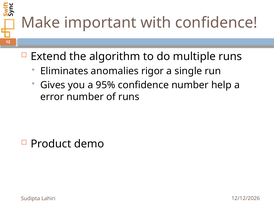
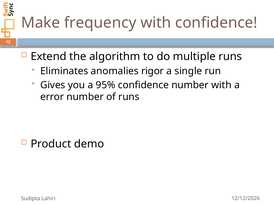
important: important -> frequency (100, 23)
number help: help -> with (221, 85)
